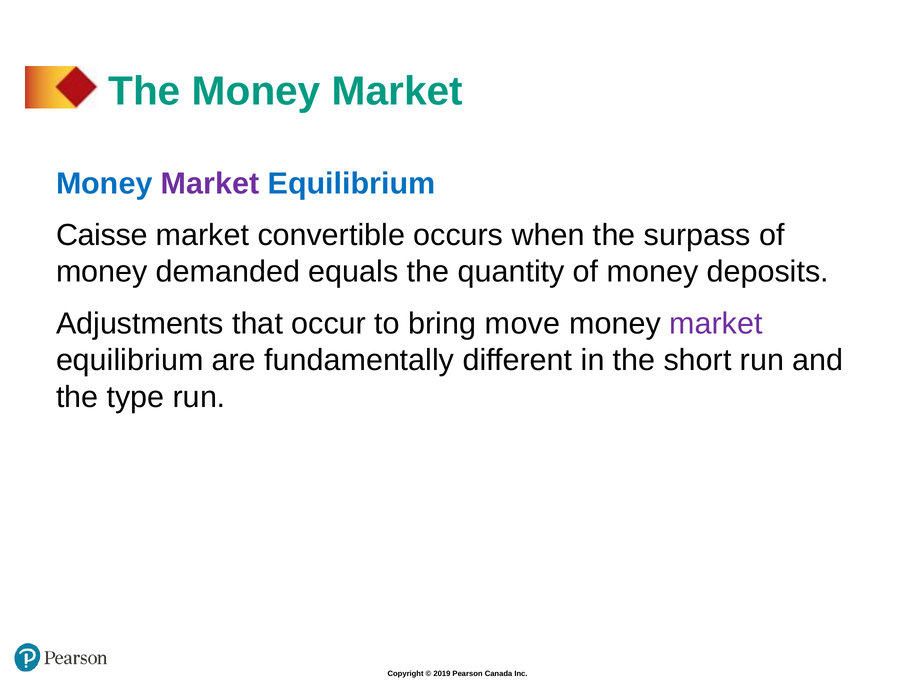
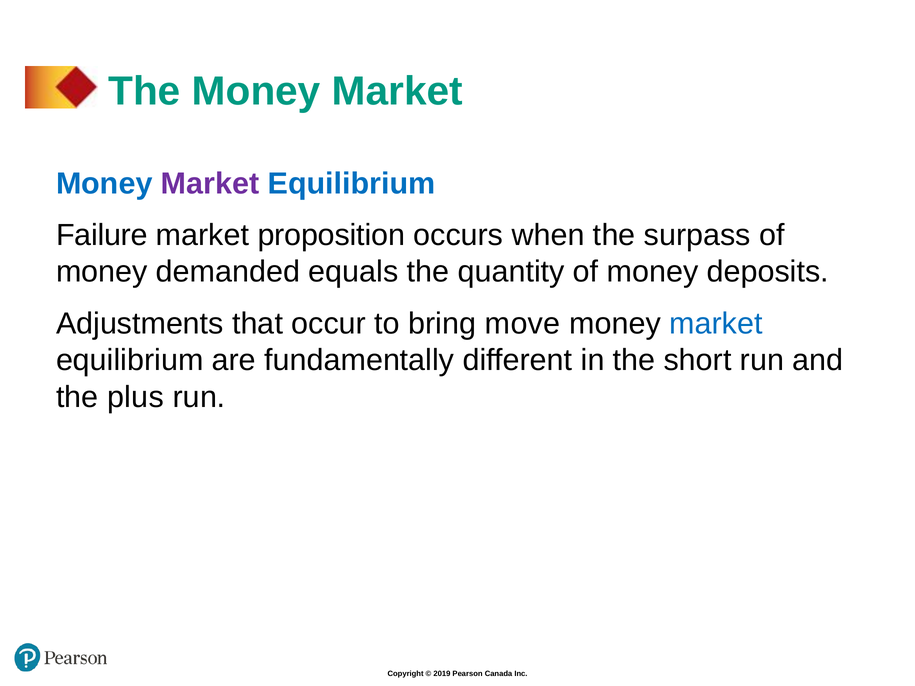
Caisse: Caisse -> Failure (102, 235)
convertible: convertible -> proposition (331, 235)
market colour: purple -> blue (716, 324)
type: type -> plus (135, 397)
